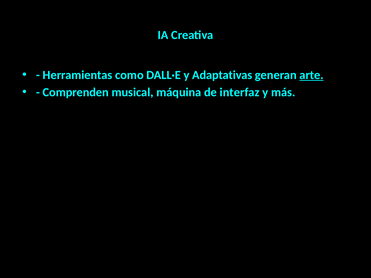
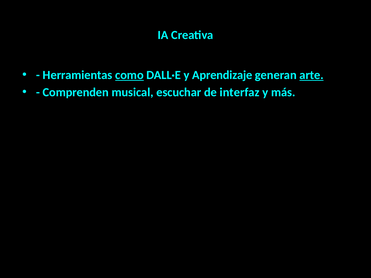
como underline: none -> present (129, 75)
Adaptativas: Adaptativas -> Aprendizaje (222, 75)
máquina: máquina -> escuchar (179, 92)
